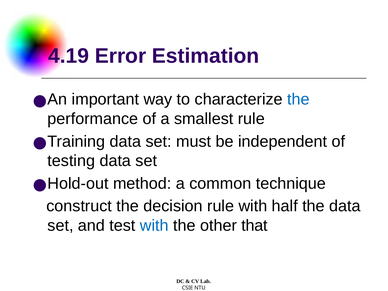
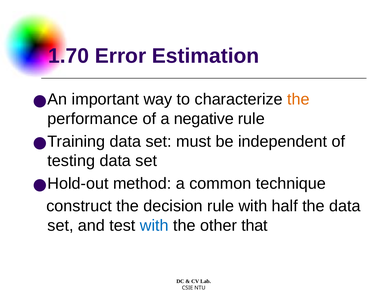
4.19: 4.19 -> 1.70 (69, 56)
the colour: blue -> orange (298, 99)
smallest: smallest -> negative (204, 119)
